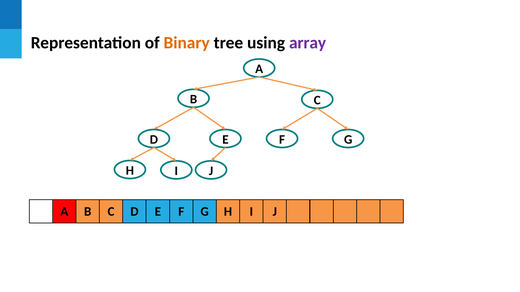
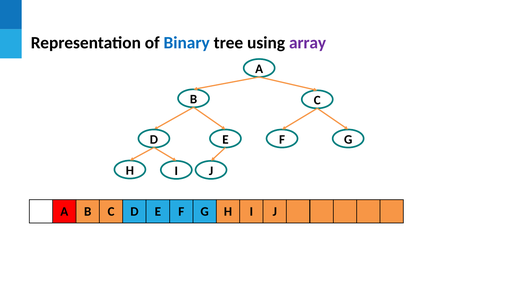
Binary colour: orange -> blue (187, 43)
